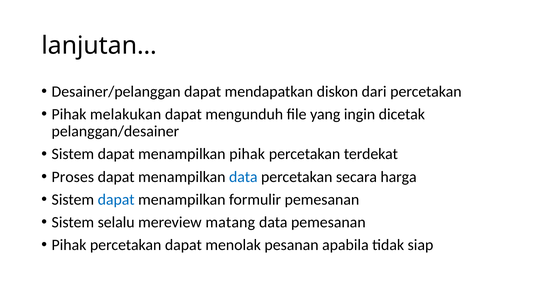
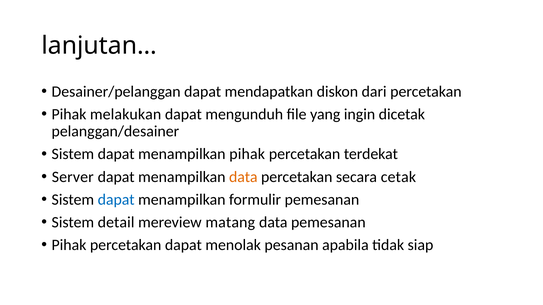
Proses: Proses -> Server (73, 177)
data colour: blue -> orange (243, 177)
harga: harga -> cetak (398, 177)
selalu: selalu -> detail (116, 223)
